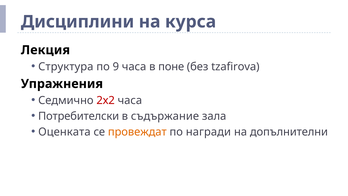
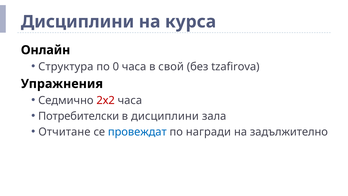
Лекция: Лекция -> Онлайн (46, 50)
9: 9 -> 0 (116, 67)
поне: поне -> свой (171, 67)
в съдържание: съдържание -> дисциплини (165, 116)
Оценката: Оценката -> Отчитане (64, 132)
провеждат colour: orange -> blue (137, 132)
допълнителни: допълнителни -> задължително (289, 132)
